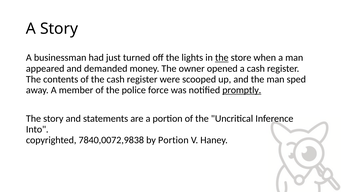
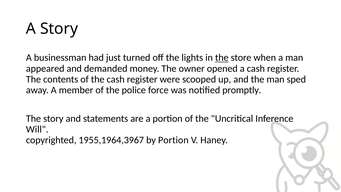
promptly underline: present -> none (242, 90)
Into: Into -> Will (37, 129)
7840,0072,9838: 7840,0072,9838 -> 1955,1964,3967 (111, 140)
